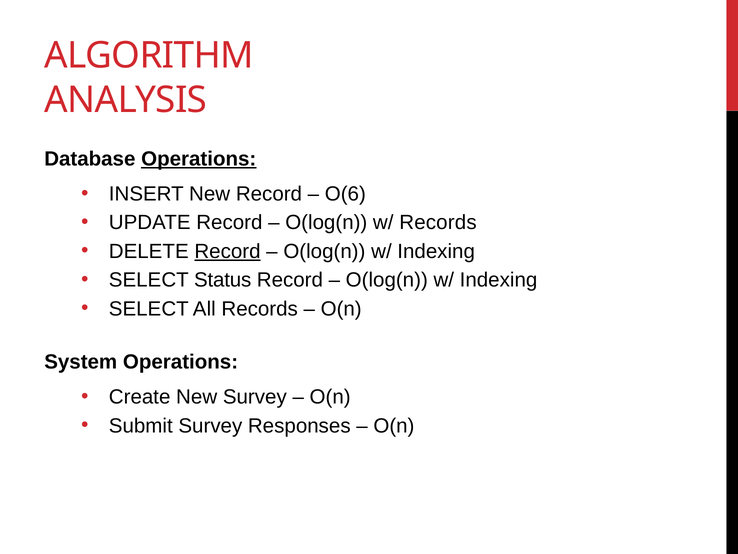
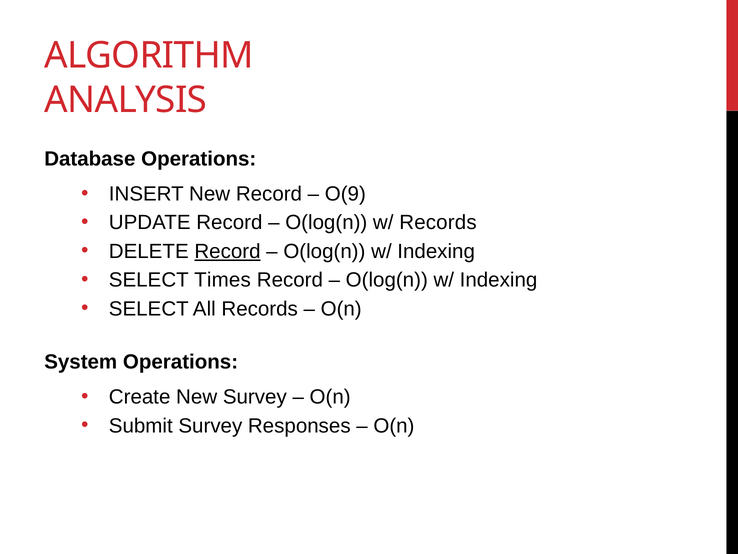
Operations underline: present -> none (199, 159)
O(6: O(6 -> O(9 (345, 194)
Status: Status -> Times (222, 280)
